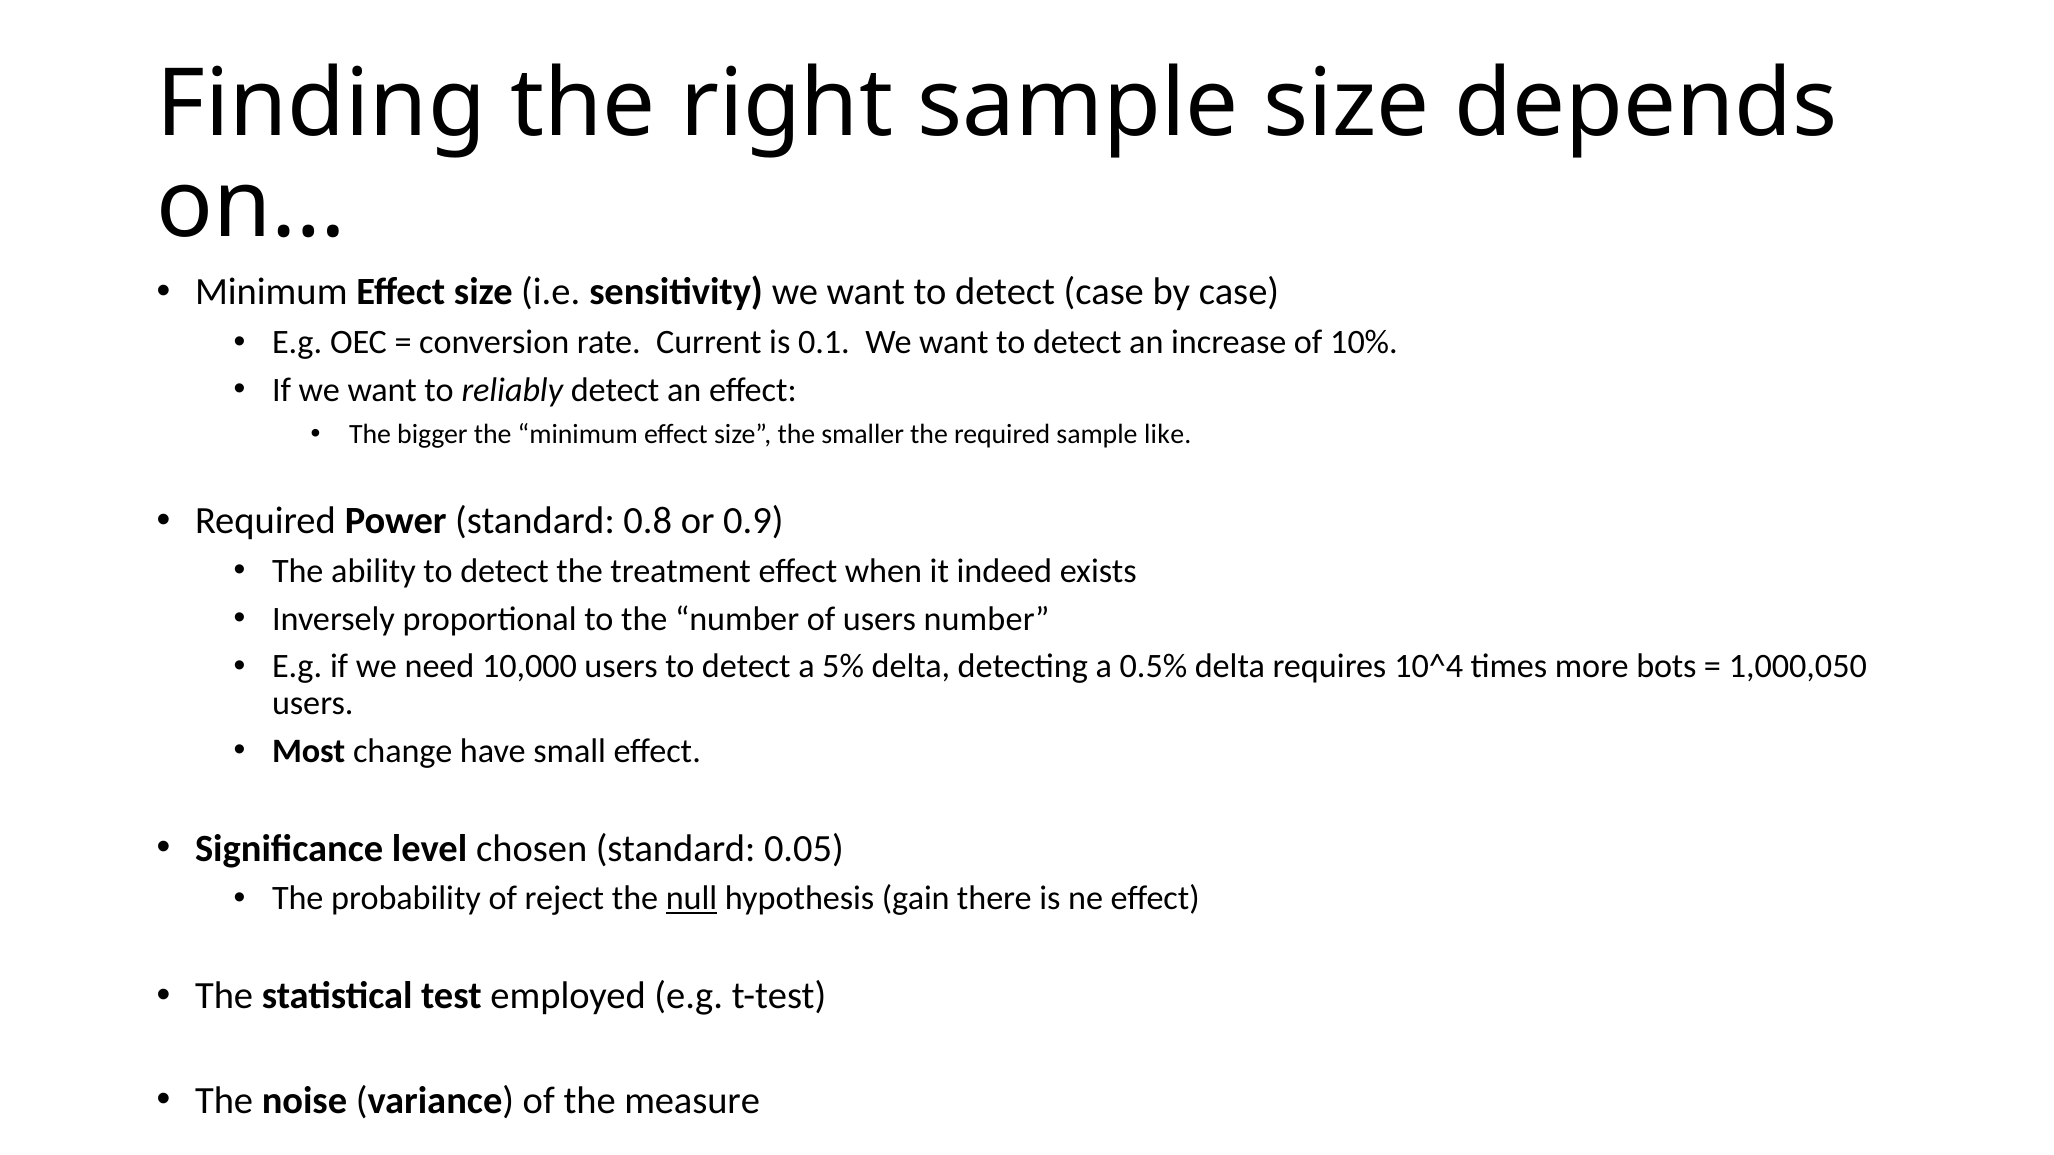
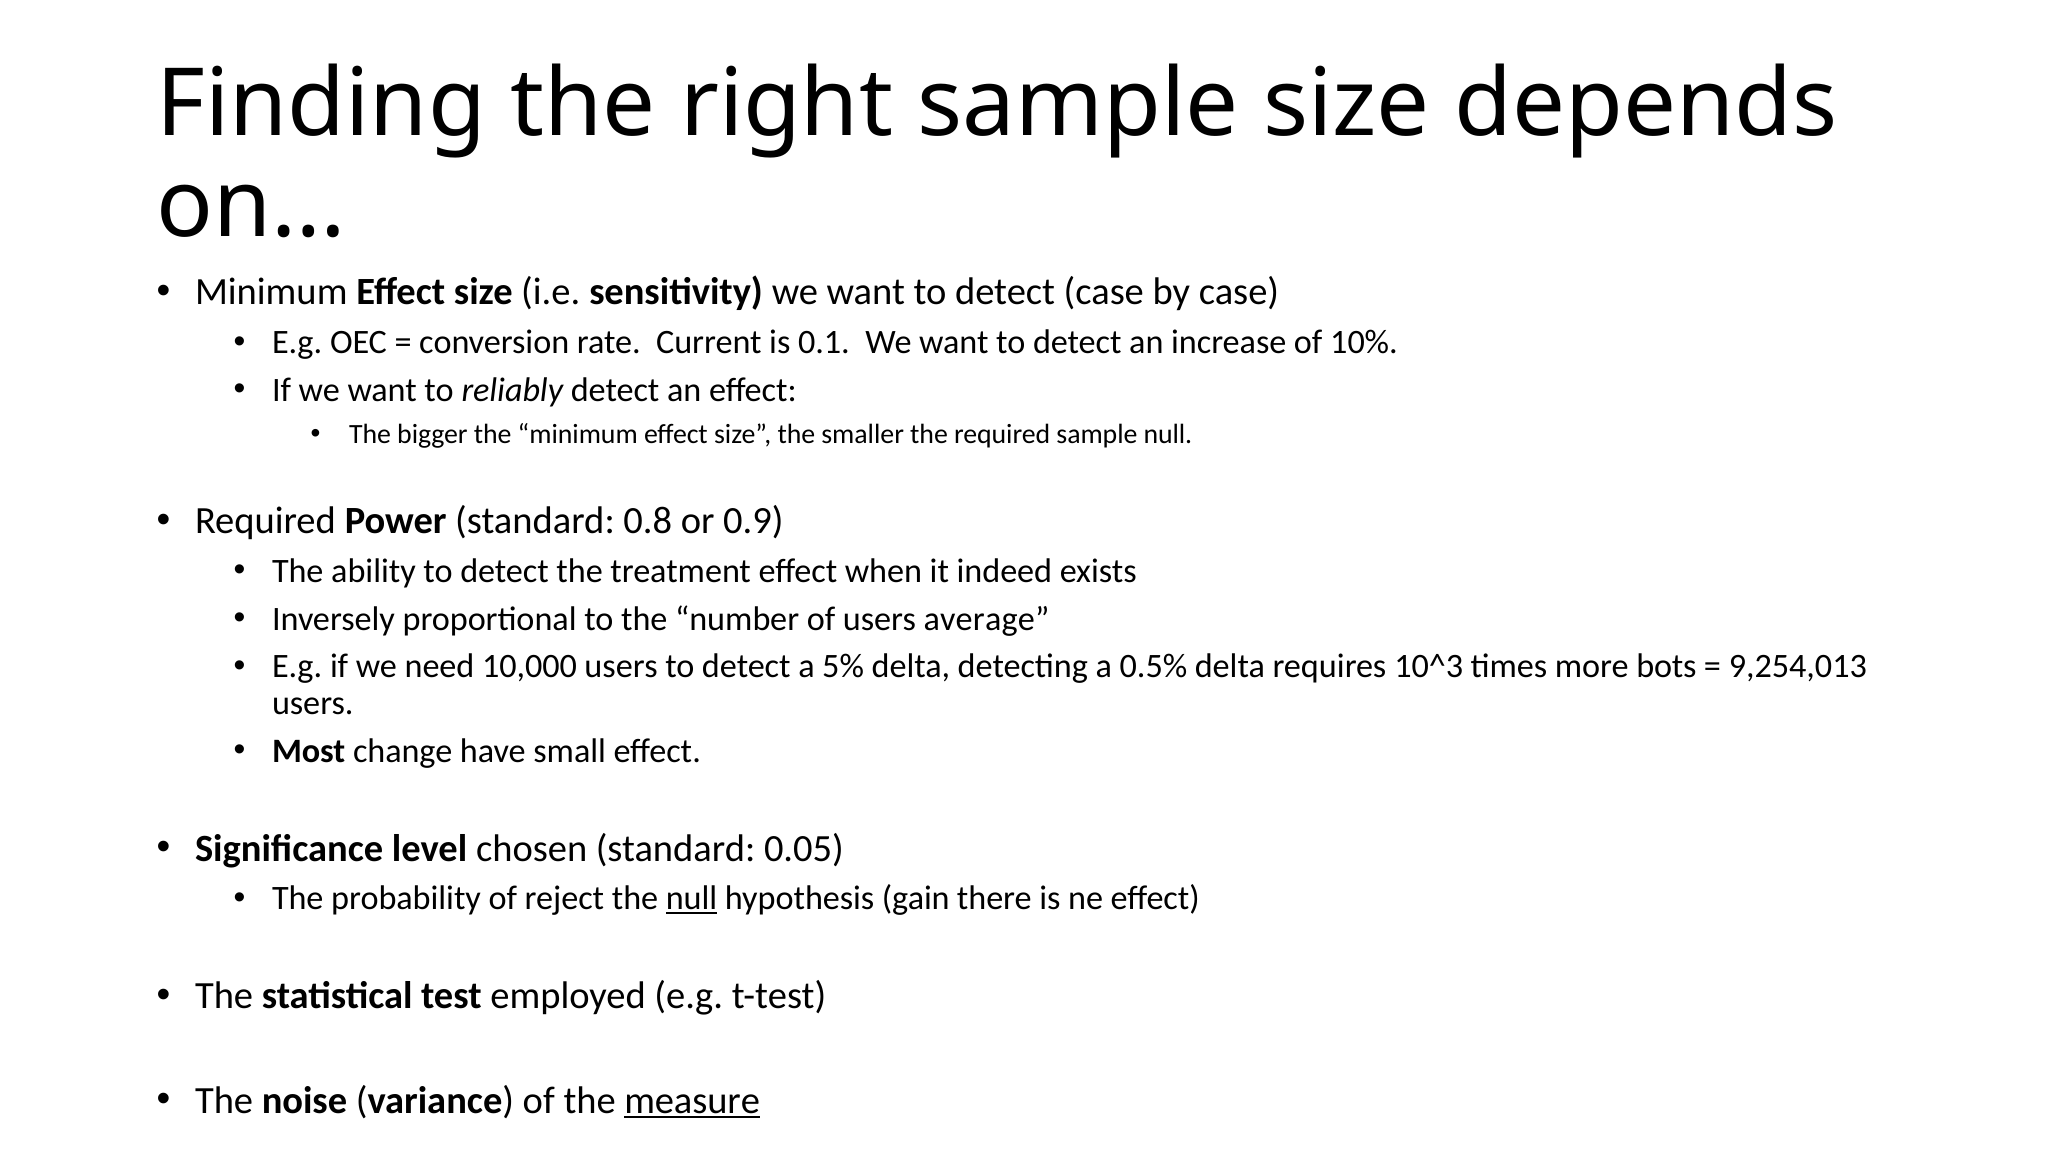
sample like: like -> null (1168, 434)
users number: number -> average (986, 619)
10^4: 10^4 -> 10^3 (1429, 667)
1,000,050: 1,000,050 -> 9,254,013 (1798, 667)
measure underline: none -> present (692, 1101)
